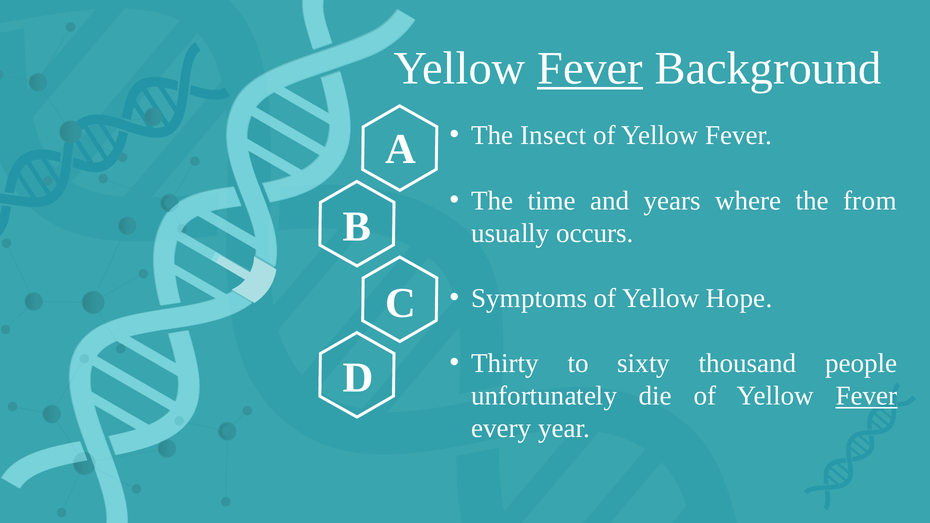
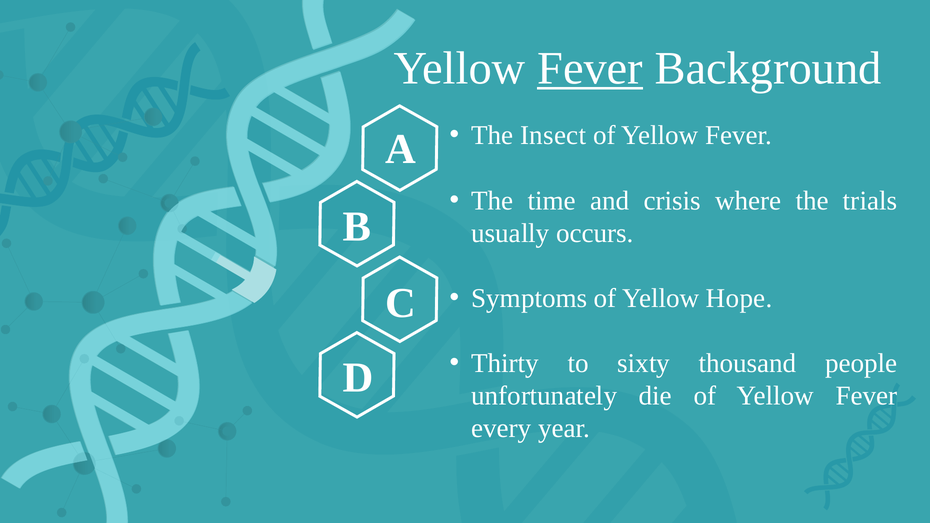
years: years -> crisis (672, 201)
from: from -> trials (870, 201)
Fever underline: present -> none (866, 396)
